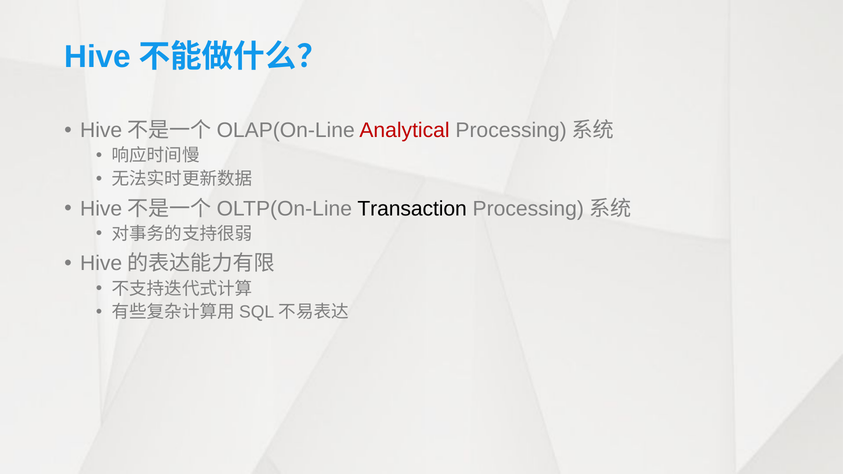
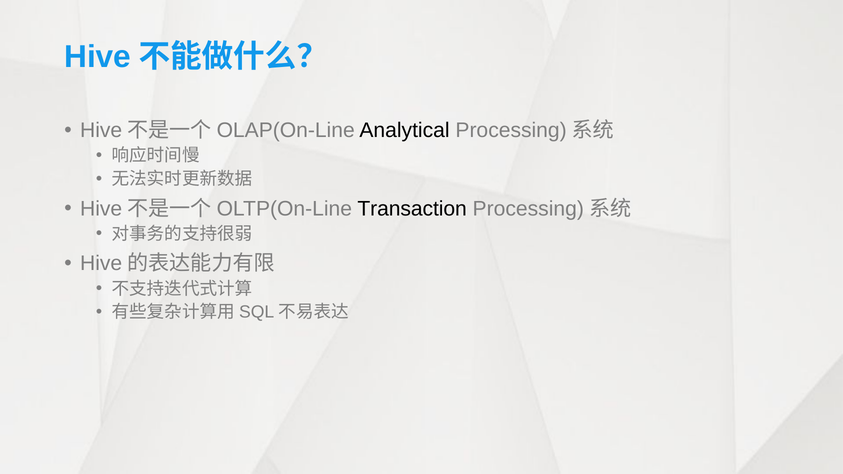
Analytical colour: red -> black (405, 130)
